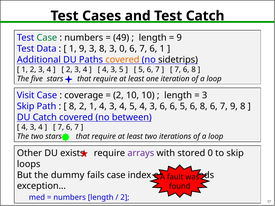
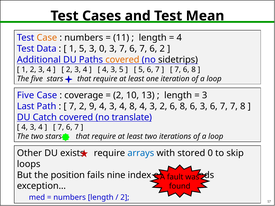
Test Catch: Catch -> Mean (205, 16)
Case colour: green -> orange (47, 38)
49: 49 -> 11 (121, 38)
9: 9 -> 4 (179, 38)
1 9: 9 -> 5 (83, 49)
3 8: 8 -> 0 (103, 49)
3 0: 0 -> 7 (123, 49)
6 1: 1 -> 2 (162, 49)
Visit: Visit -> Five (26, 95)
10 10: 10 -> 13 (148, 95)
Skip: Skip -> Last (26, 106)
8: 8 -> 7 (73, 106)
2 1: 1 -> 9 (93, 106)
4 5: 5 -> 8 (133, 106)
3 6: 6 -> 2 (163, 106)
5: 5 -> 8 (184, 106)
8: 8 -> 3 (204, 106)
7 9: 9 -> 7 (234, 106)
between: between -> translate (132, 117)
arrays colour: purple -> blue (141, 153)
dummy: dummy -> position (68, 175)
fails case: case -> nine (116, 175)
